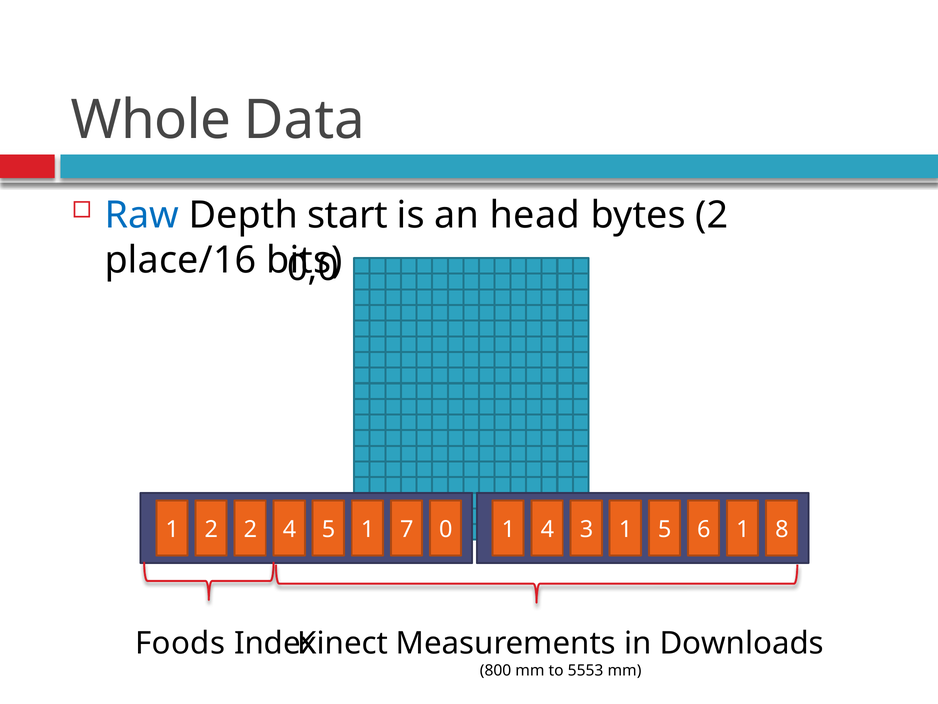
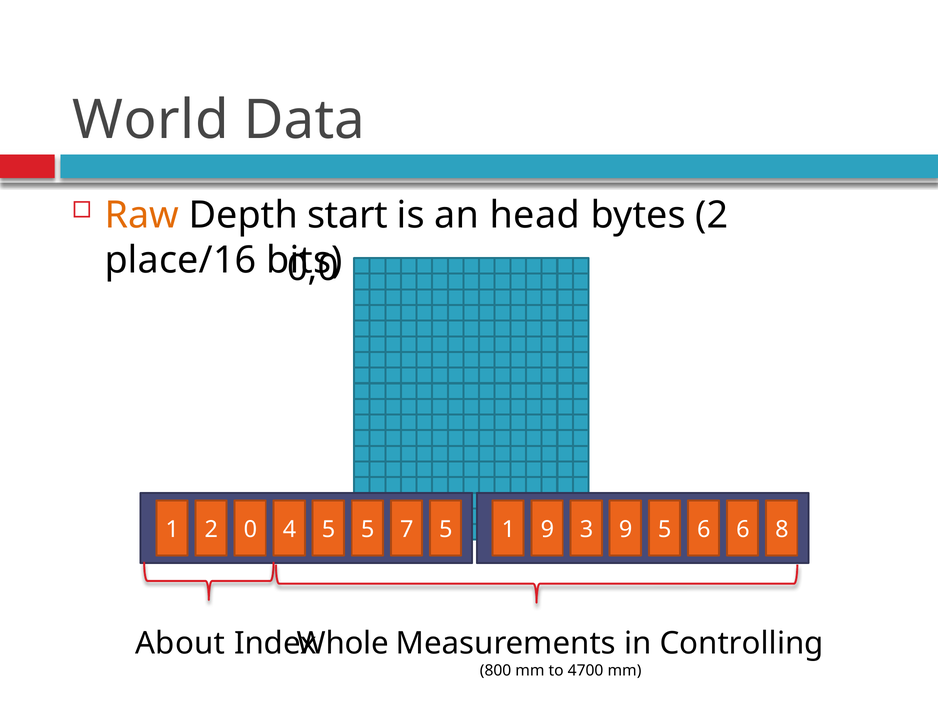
Whole: Whole -> World (150, 120)
Raw colour: blue -> orange (142, 215)
2 2: 2 -> 0 (250, 529)
5 1: 1 -> 5 (368, 529)
7 0: 0 -> 5 (446, 529)
1 4: 4 -> 9 (547, 529)
3 1: 1 -> 9 (626, 529)
6 1: 1 -> 6 (743, 529)
Foods: Foods -> About (180, 643)
Kinect: Kinect -> Whole (343, 643)
Downloads: Downloads -> Controlling (742, 643)
5553: 5553 -> 4700 (586, 670)
